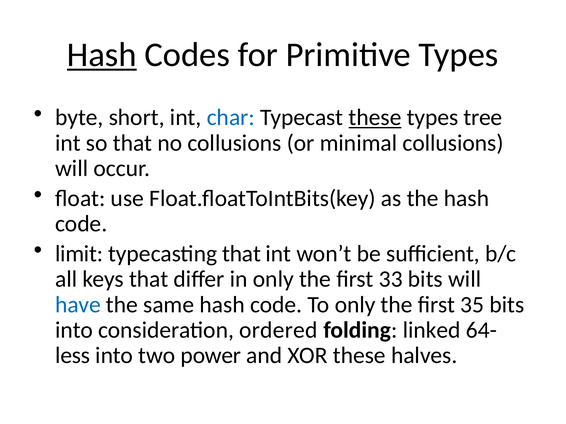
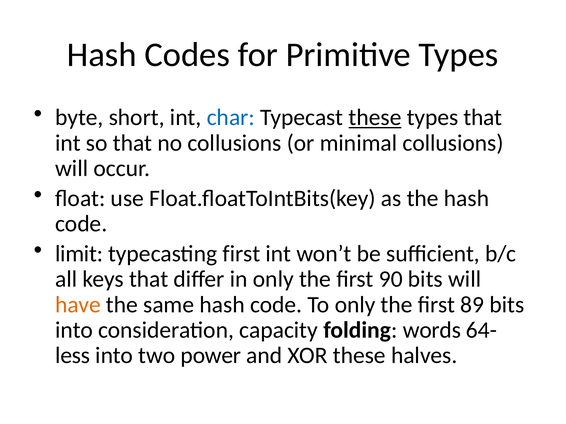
Hash underline: present -> none (102, 55)
types tree: tree -> that (483, 118)
typecasting that: that -> first (241, 254)
33: 33 -> 90 (391, 280)
have colour: blue -> orange (78, 305)
35: 35 -> 89 (472, 305)
ordered: ordered -> capacity (279, 330)
linked: linked -> words (432, 330)
